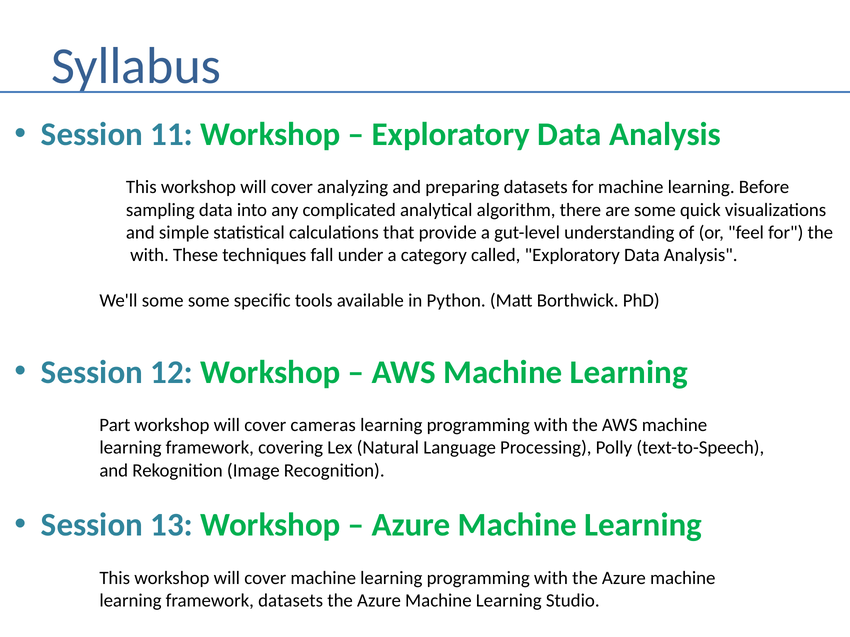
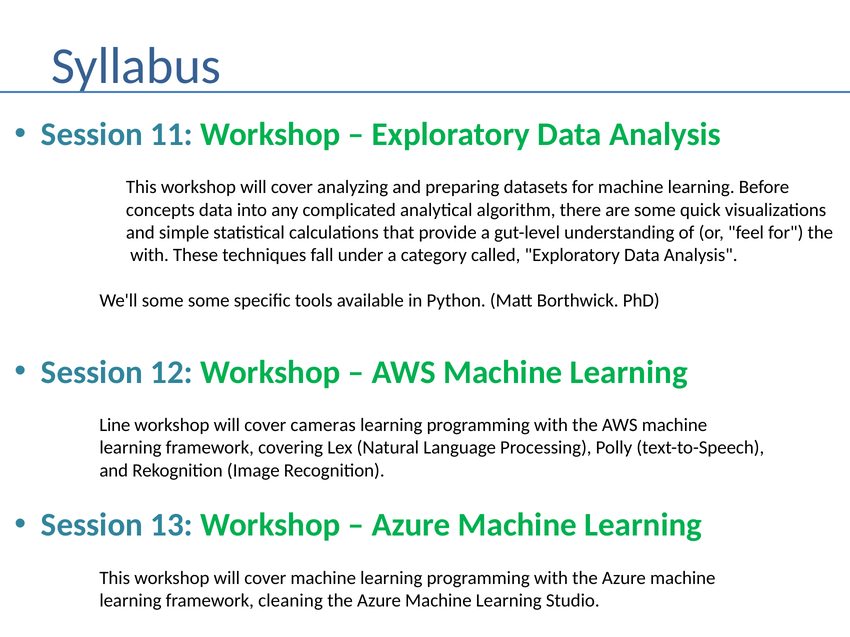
sampling: sampling -> concepts (160, 210)
Part: Part -> Line (115, 425)
framework datasets: datasets -> cleaning (291, 601)
